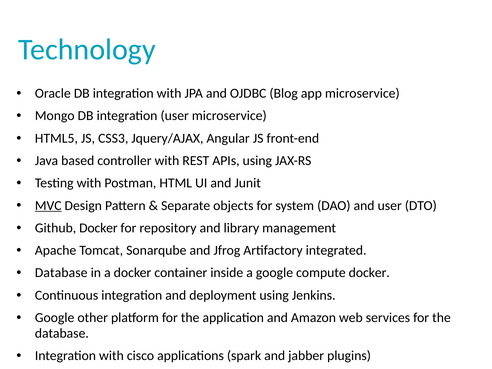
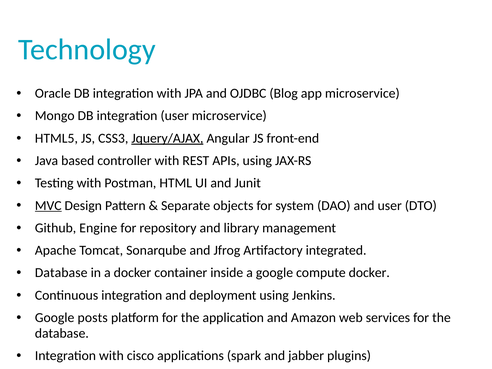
Jquery/AJAX underline: none -> present (167, 138)
Github Docker: Docker -> Engine (98, 228)
other: other -> posts (93, 318)
